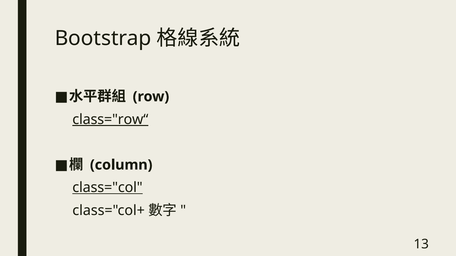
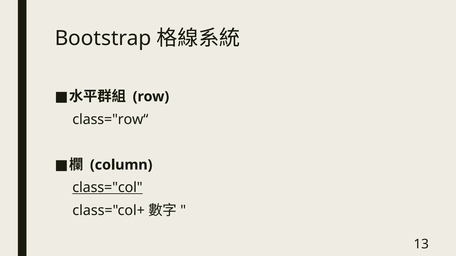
class="row“ underline: present -> none (110, 120)
